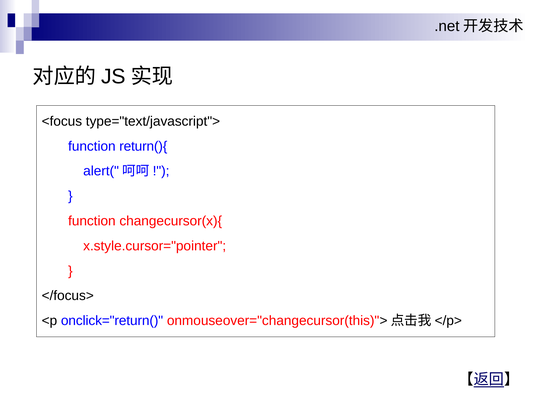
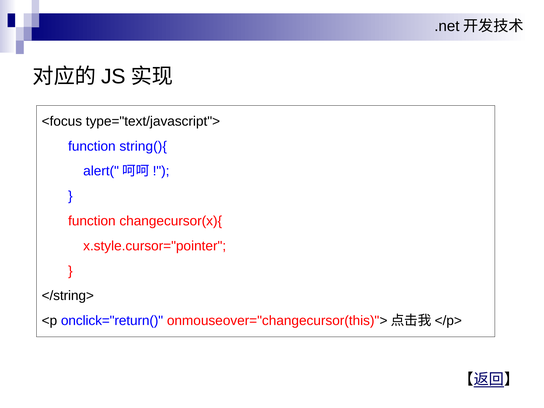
return(){: return(){ -> string(){ (143, 146)
</focus>: </focus> -> </string> (68, 296)
